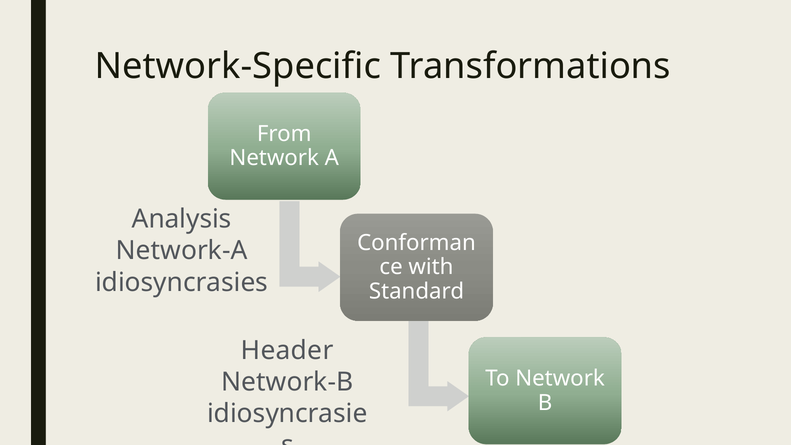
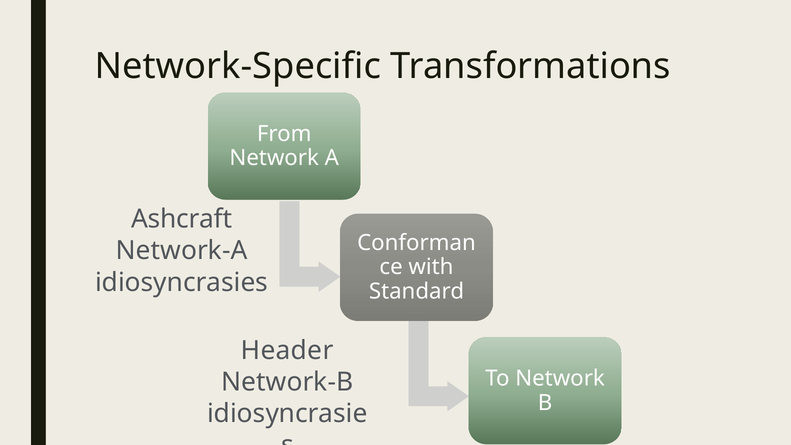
Analysis: Analysis -> Ashcraft (182, 219)
